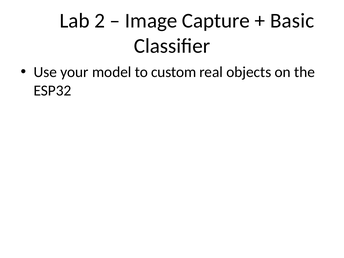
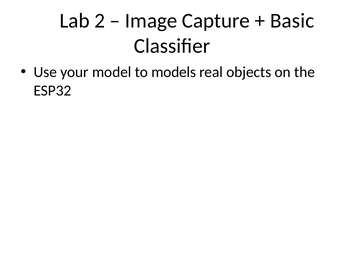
custom: custom -> models (174, 72)
